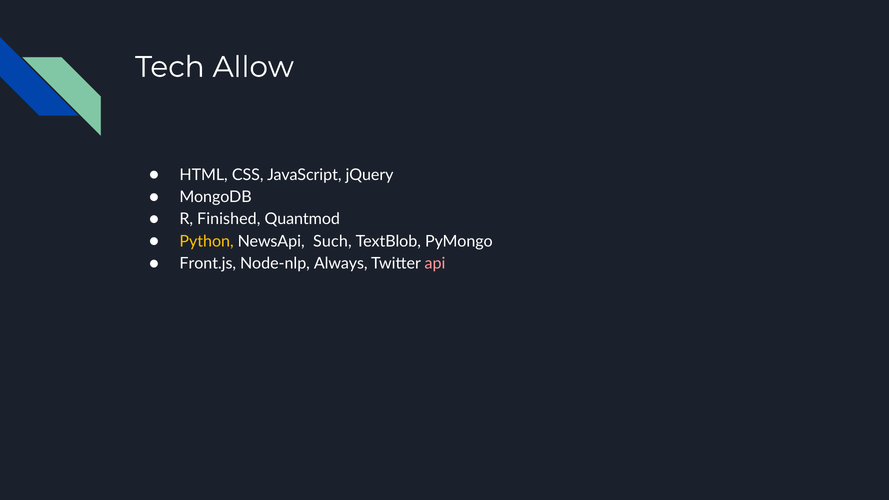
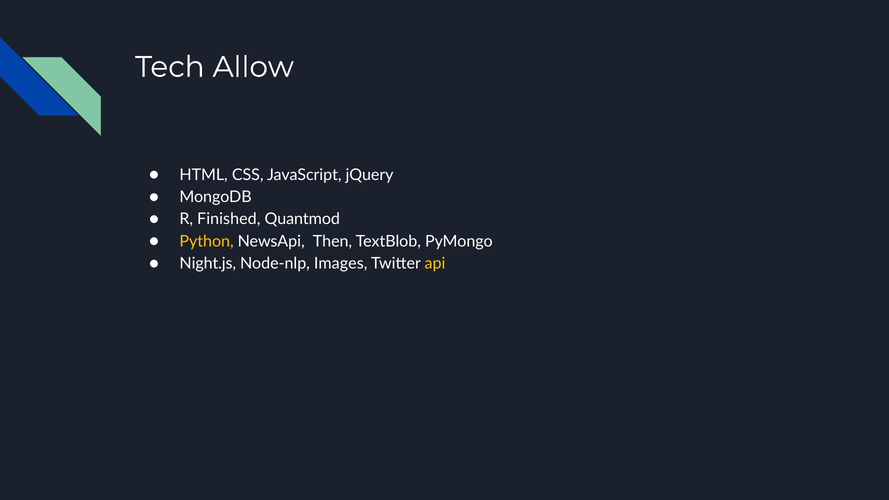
Such: Such -> Then (332, 241)
Front.js: Front.js -> Night.js (208, 264)
Always: Always -> Images (341, 264)
api colour: pink -> yellow (435, 264)
